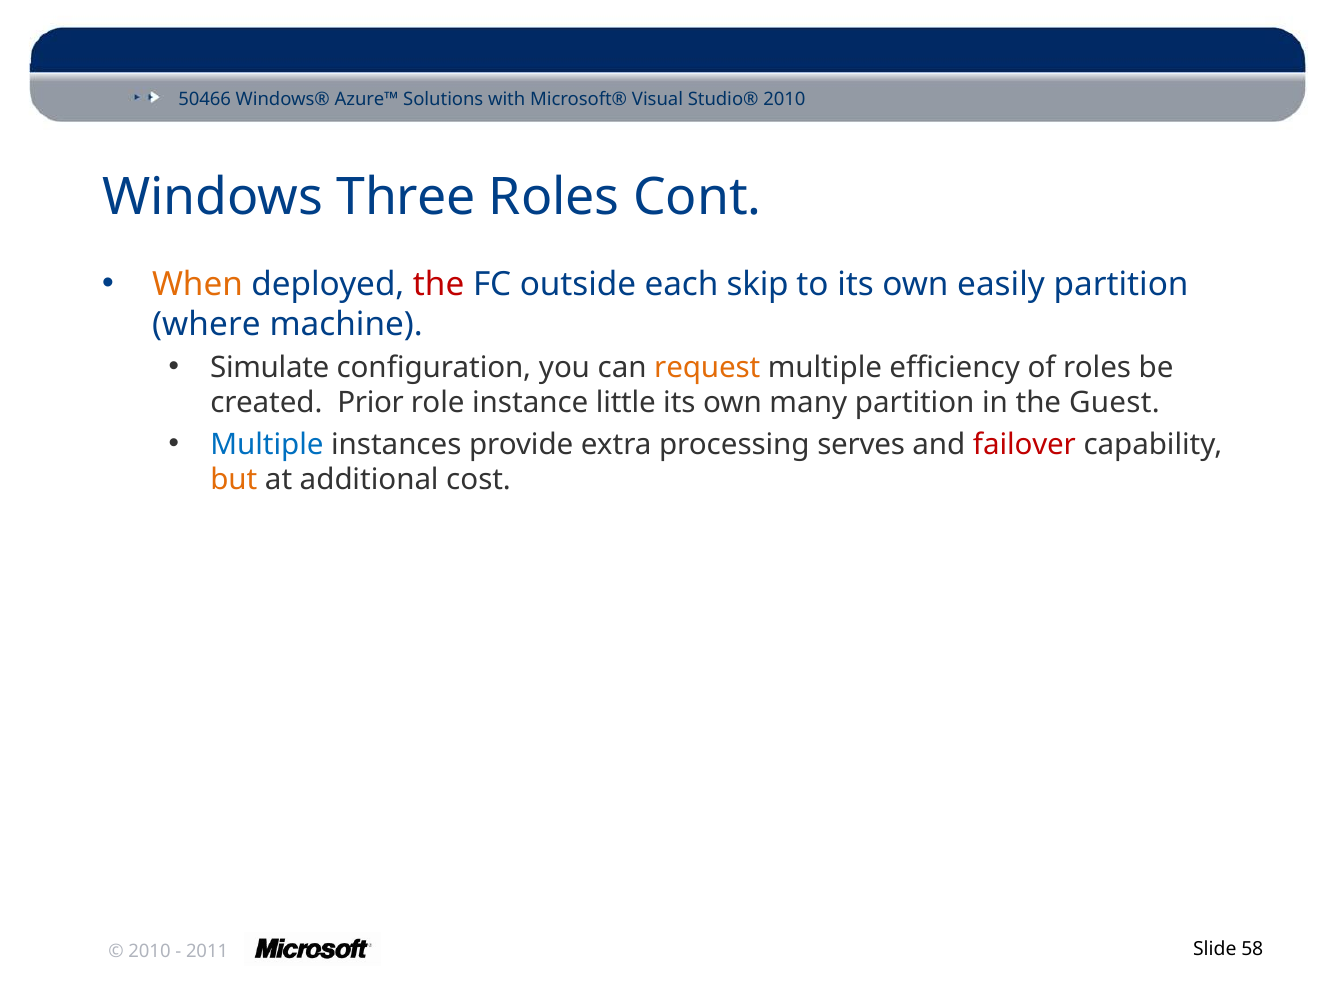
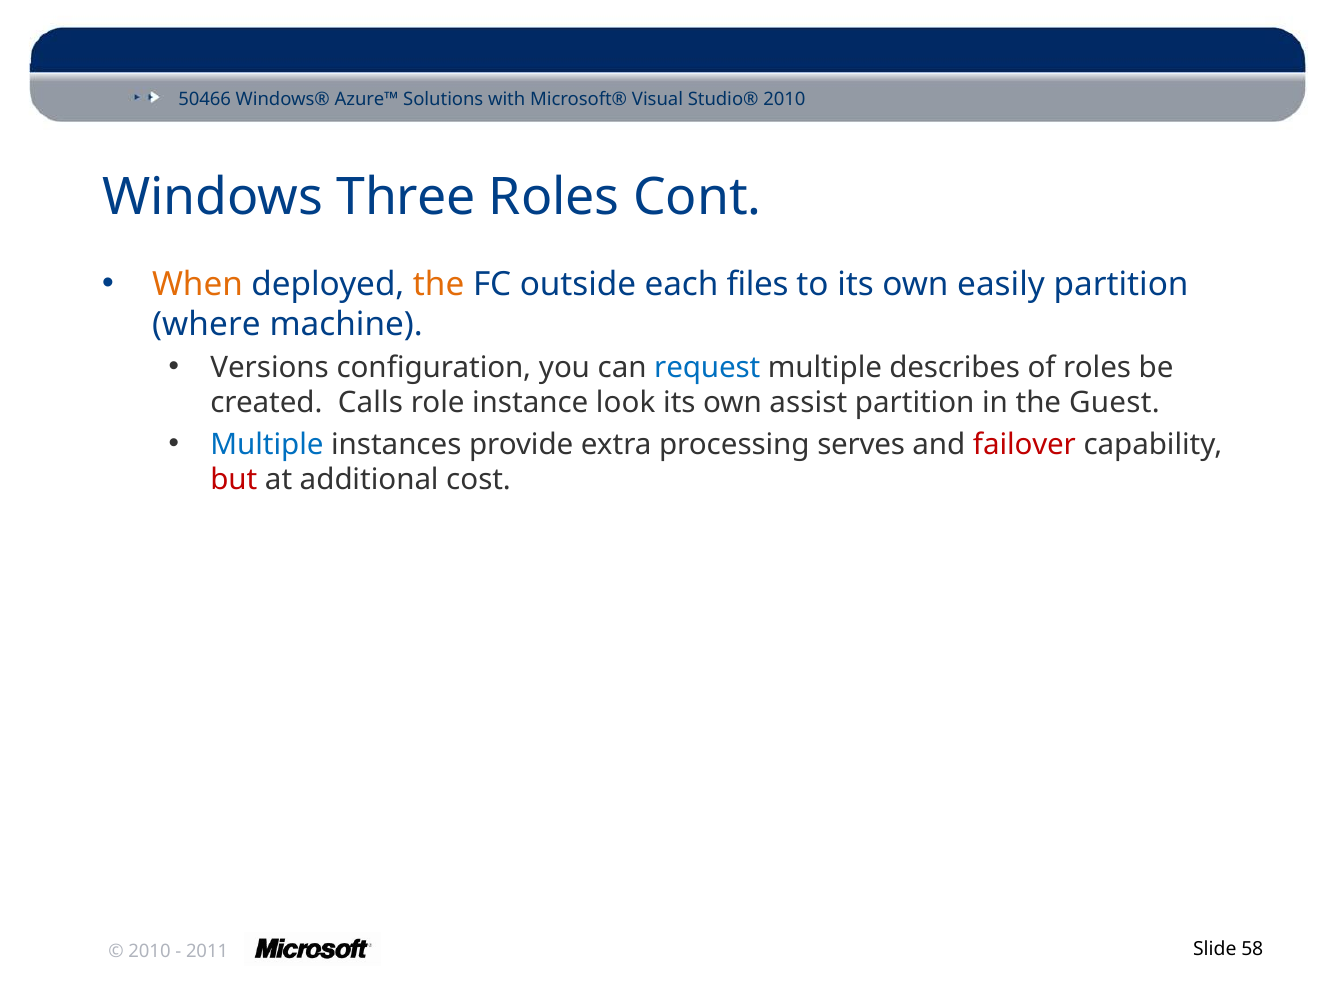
the colour: red -> orange (439, 284)
skip: skip -> files (758, 284)
Simulate: Simulate -> Versions (270, 368)
request colour: orange -> blue (707, 368)
efficiency: efficiency -> describes (955, 368)
Prior: Prior -> Calls (370, 403)
little: little -> look (626, 403)
many: many -> assist (808, 403)
but colour: orange -> red (234, 480)
